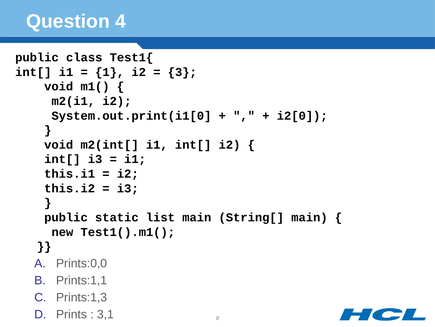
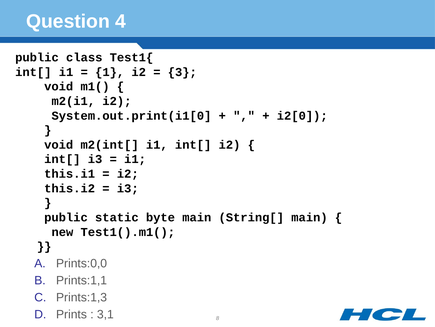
list: list -> byte (160, 217)
